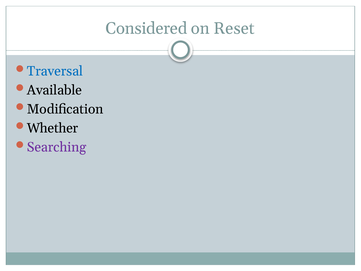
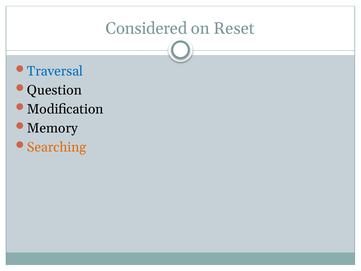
Available: Available -> Question (54, 90)
Whether: Whether -> Memory (52, 128)
Searching colour: purple -> orange (57, 147)
